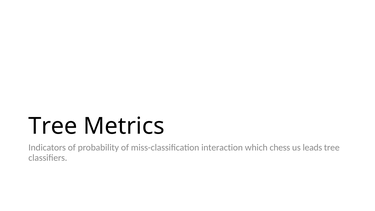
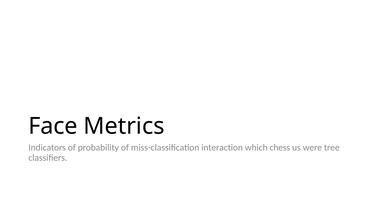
Tree: Tree -> Face (53, 126)
leads: leads -> were (312, 148)
